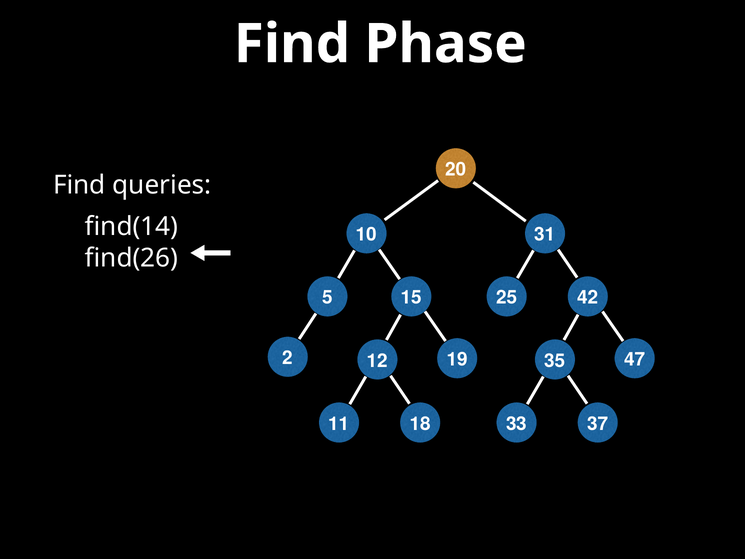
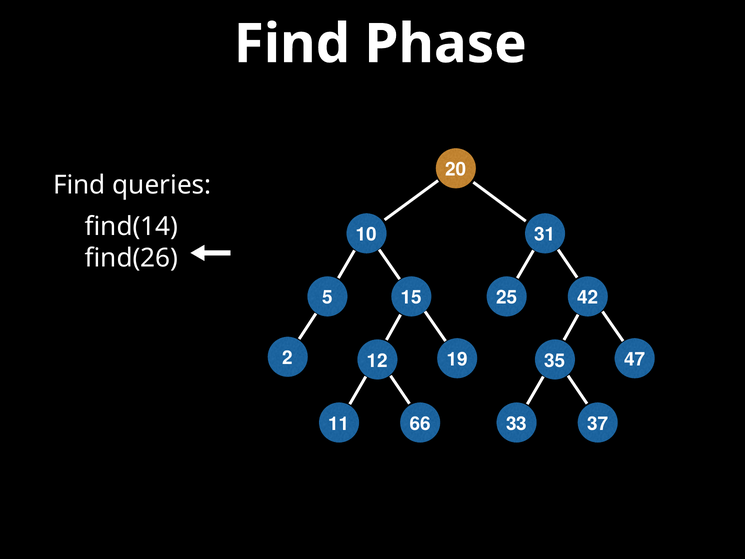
18: 18 -> 66 (420, 424)
